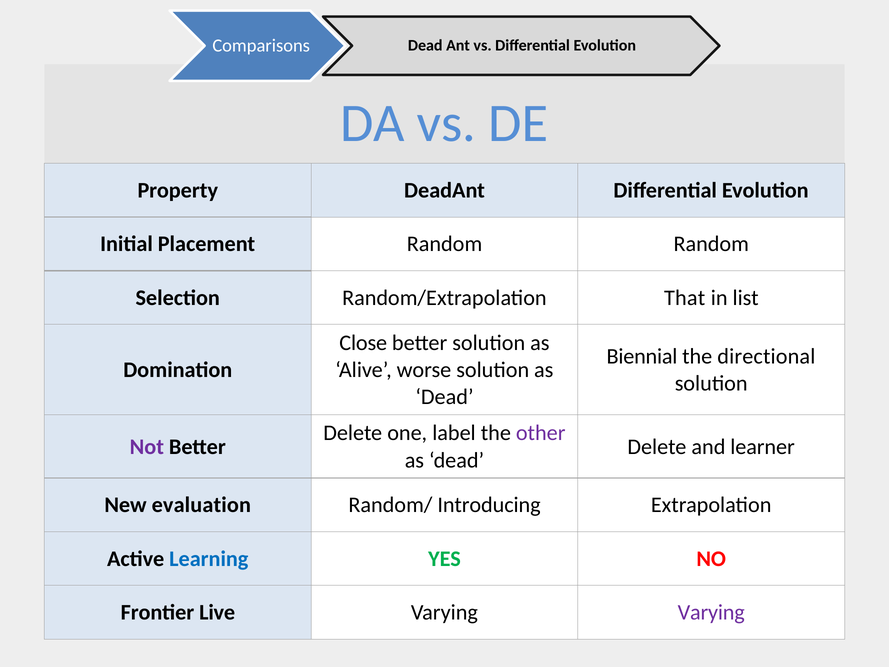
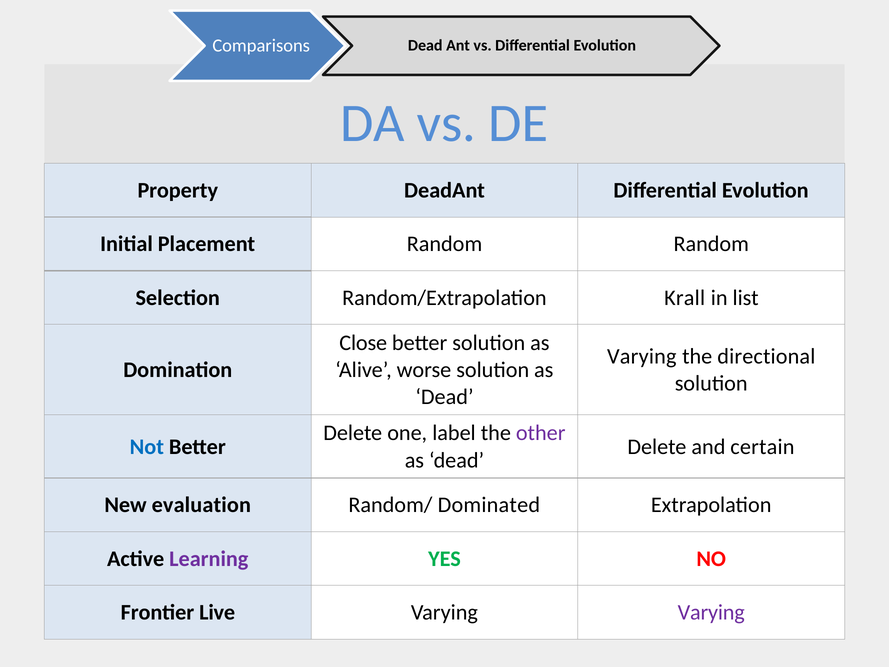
That: That -> Krall (685, 298)
Biennial: Biennial -> Varying (642, 356)
Not colour: purple -> blue (147, 447)
learner: learner -> certain (762, 447)
Introducing: Introducing -> Dominated (489, 505)
Learning colour: blue -> purple (209, 559)
